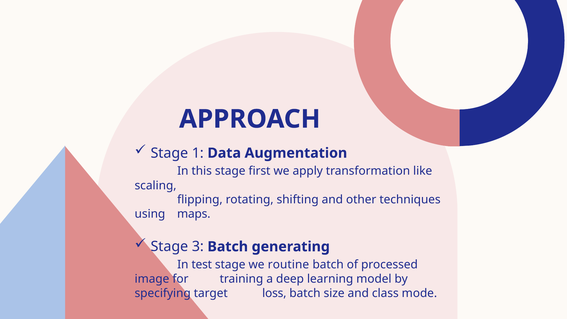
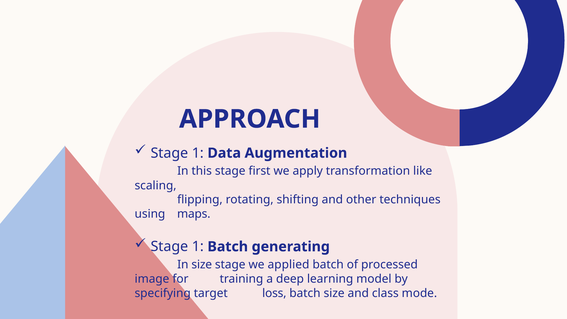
3: 3 -> 1 (198, 247)
In test: test -> size (202, 264)
routine: routine -> applied (288, 264)
